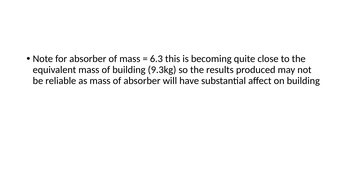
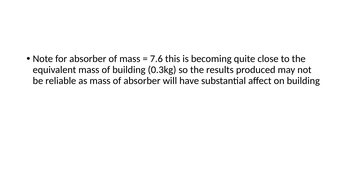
6.3: 6.3 -> 7.6 (156, 59)
9.3kg: 9.3kg -> 0.3kg (162, 70)
